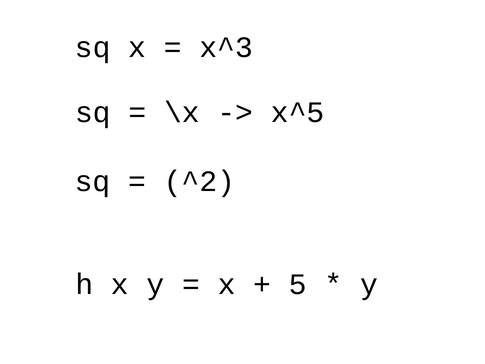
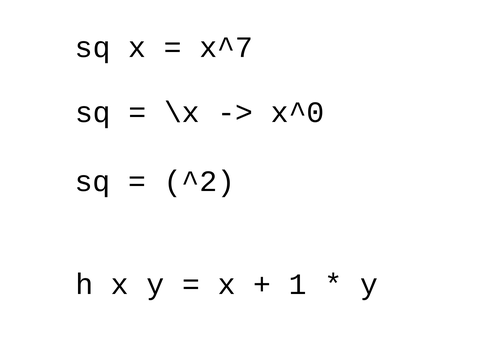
x^3: x^3 -> x^7 (226, 48)
x^5: x^5 -> x^0 (298, 112)
5: 5 -> 1 (298, 284)
